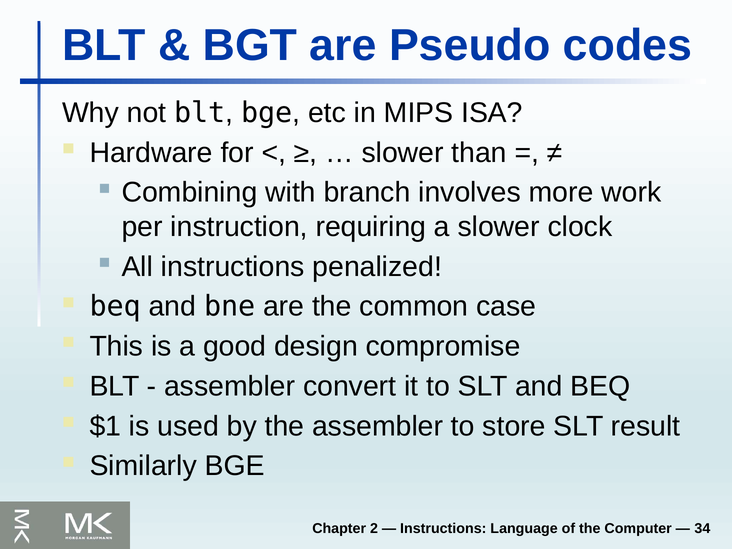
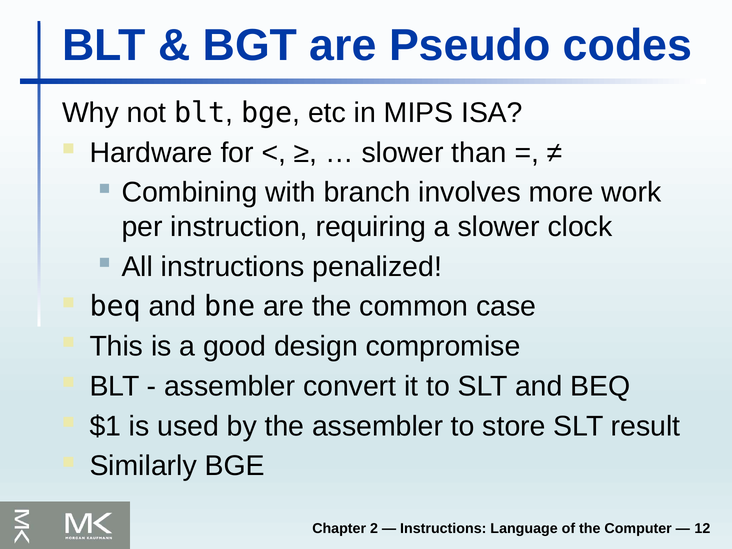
34: 34 -> 12 (702, 528)
